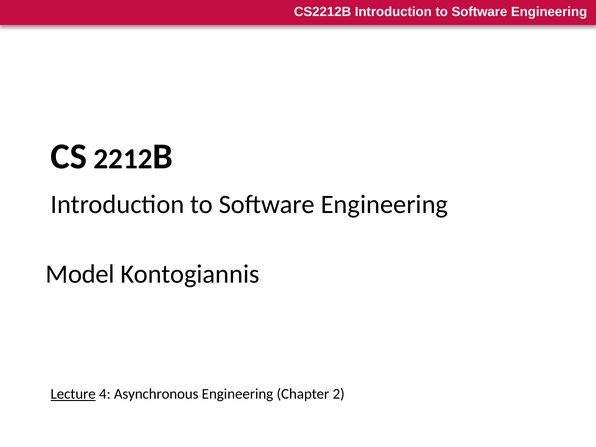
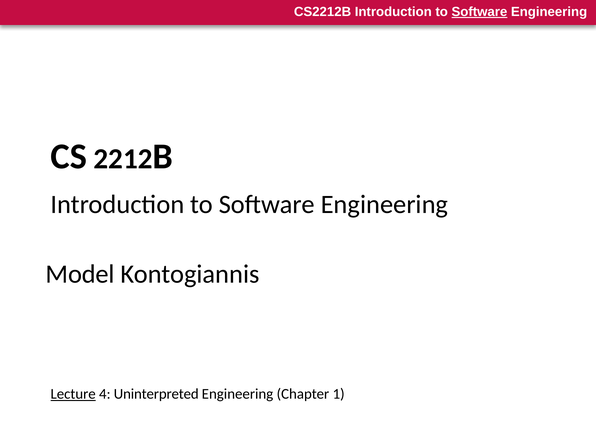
Software underline: none -> present (479, 12)
Asynchronous: Asynchronous -> Uninterpreted (156, 394)
2: 2 -> 1 (339, 394)
